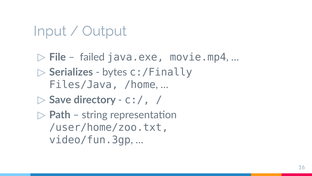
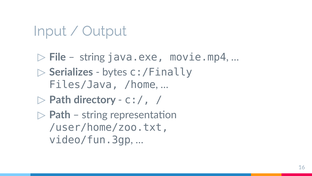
failed: failed -> string (92, 57)
Save: Save -> Path (60, 100)
